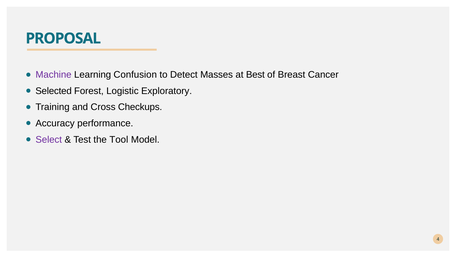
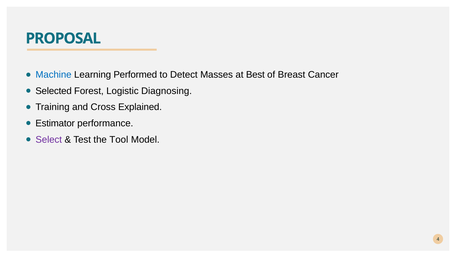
Machine colour: purple -> blue (54, 75)
Confusion: Confusion -> Performed (135, 75)
Exploratory: Exploratory -> Diagnosing (167, 91)
Checkups: Checkups -> Explained (140, 107)
Accuracy: Accuracy -> Estimator (55, 123)
